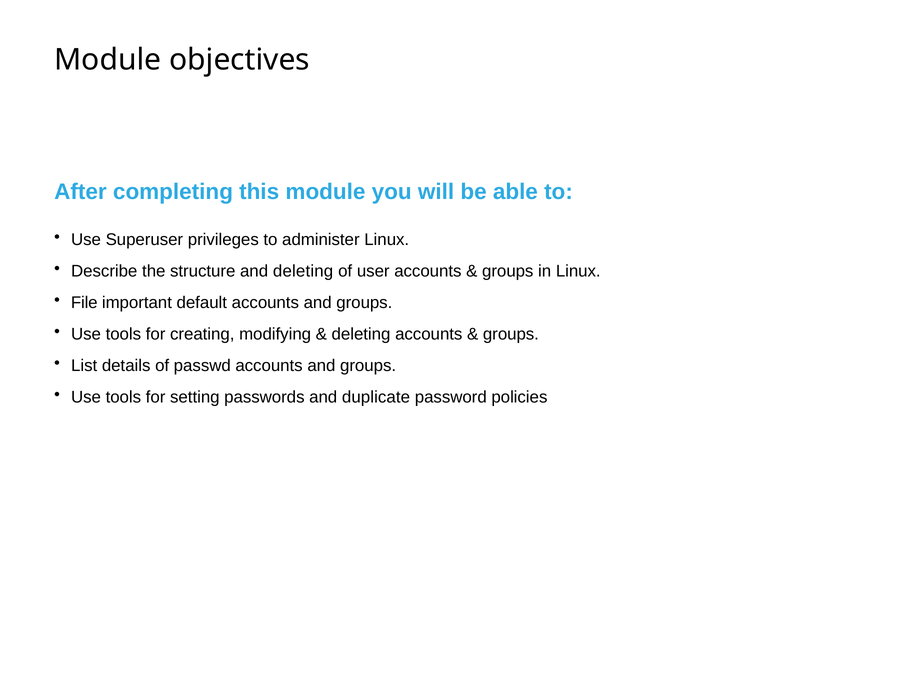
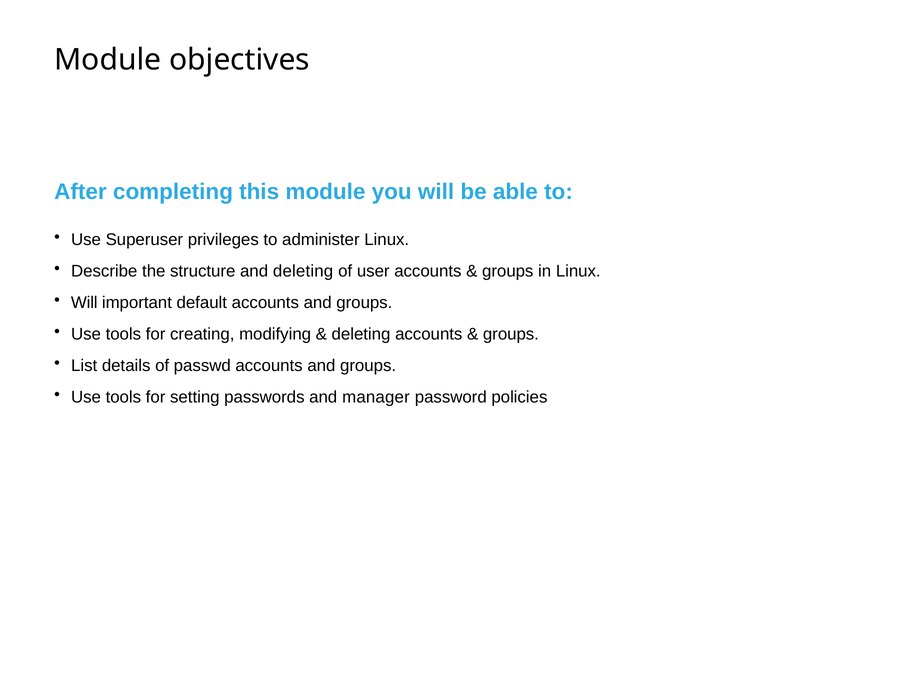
File: File -> Will (84, 303)
duplicate: duplicate -> manager (376, 398)
